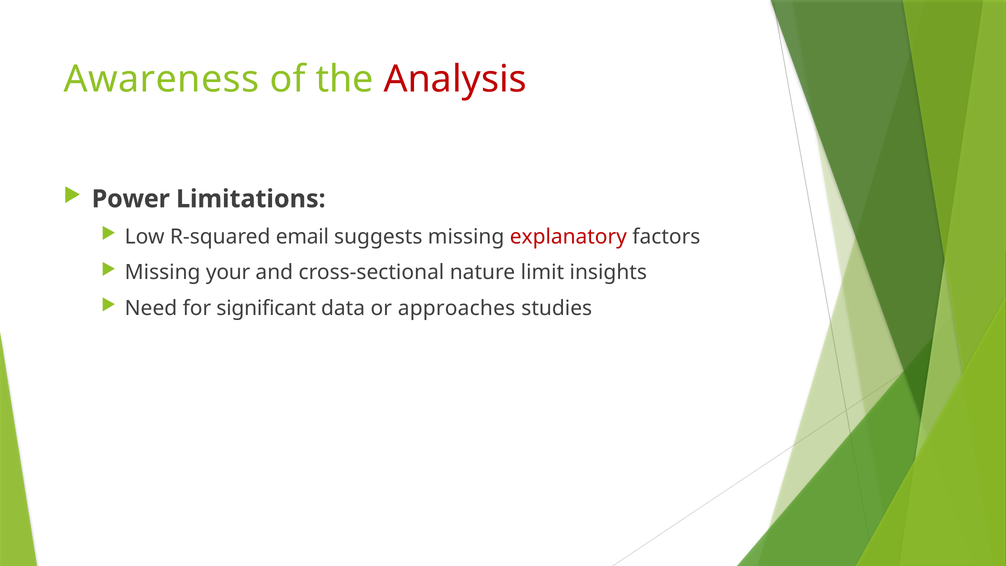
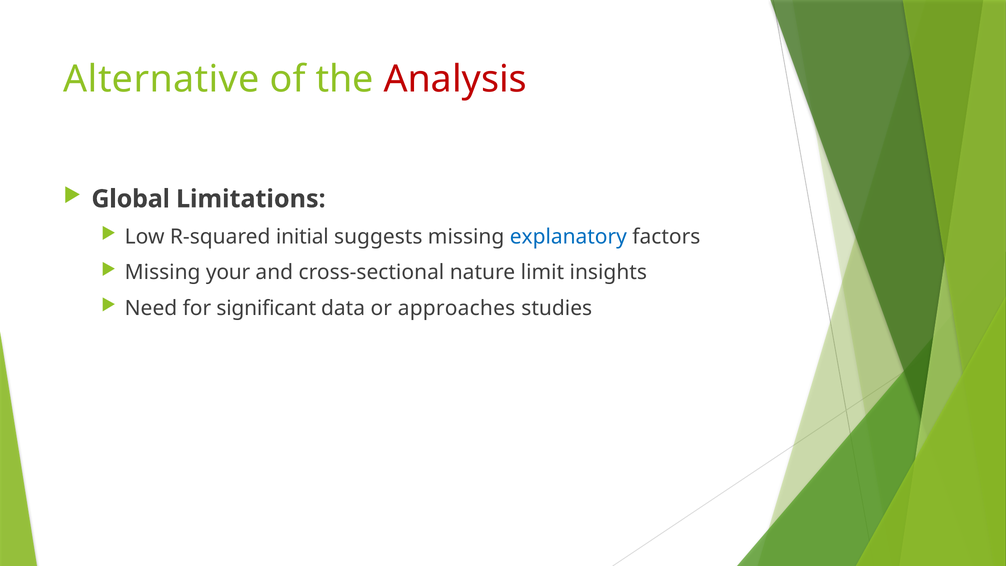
Awareness: Awareness -> Alternative (162, 79)
Power: Power -> Global (131, 199)
email: email -> initial (302, 237)
explanatory colour: red -> blue (568, 237)
